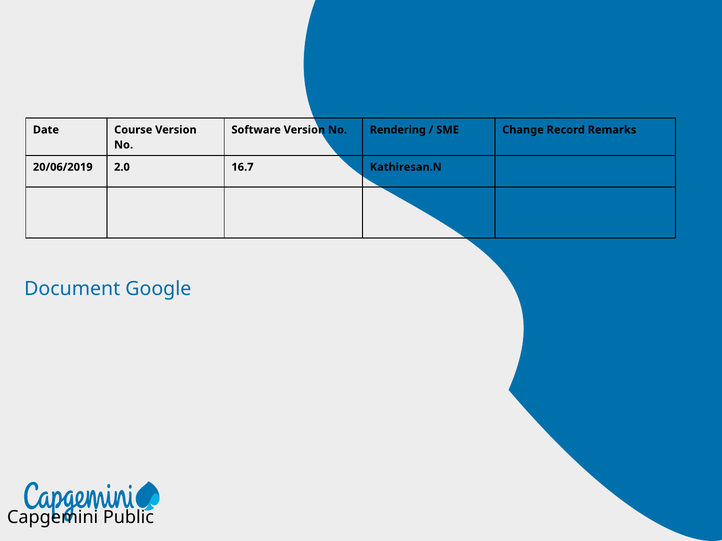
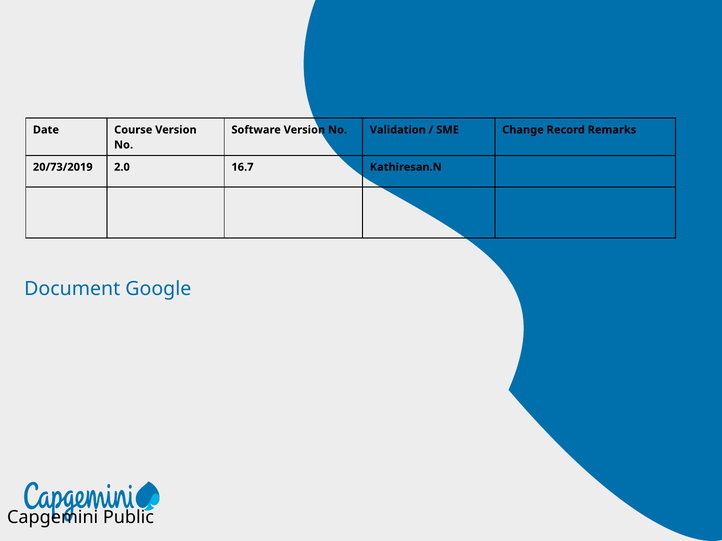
Rendering: Rendering -> Validation (398, 130)
20/06/2019: 20/06/2019 -> 20/73/2019 (63, 167)
